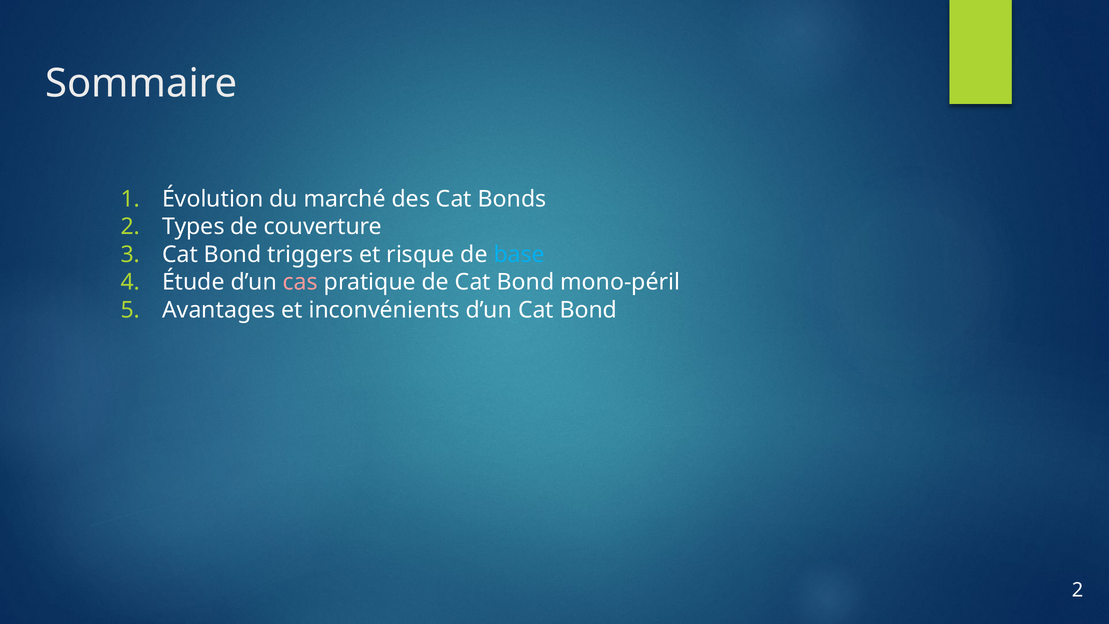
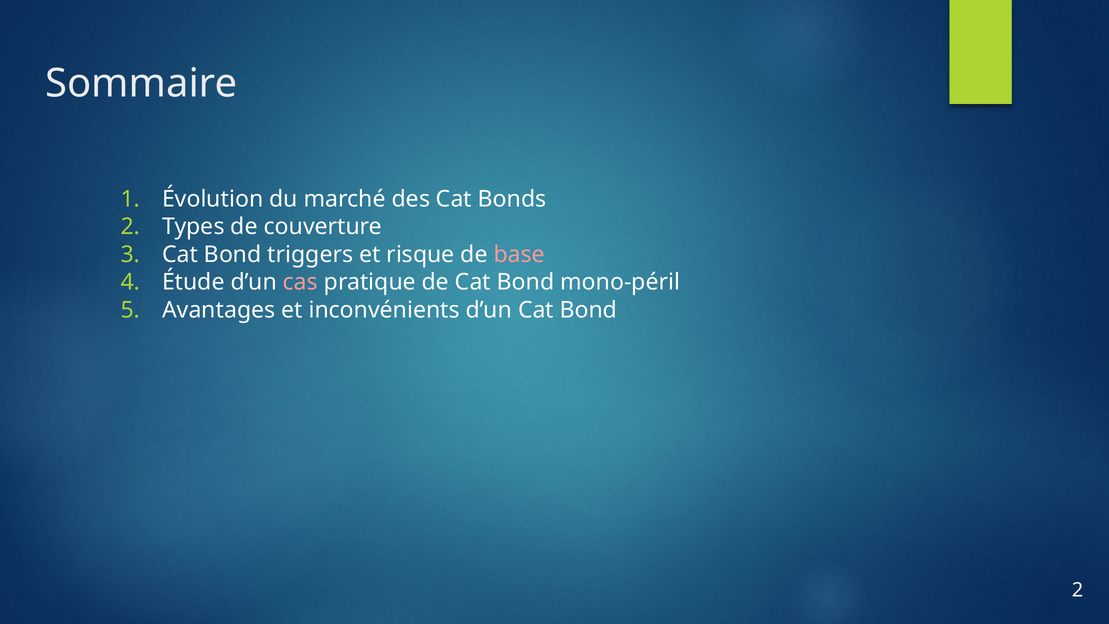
base colour: light blue -> pink (519, 254)
